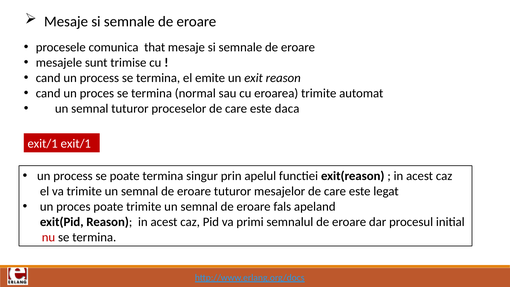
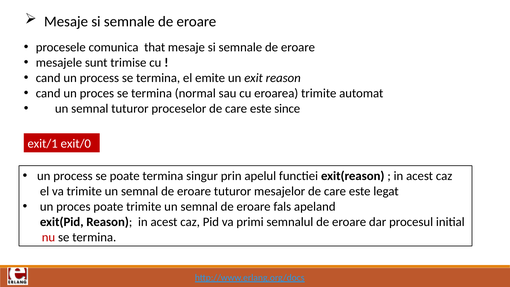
daca: daca -> since (287, 109)
exit/1 exit/1: exit/1 -> exit/0 (76, 144)
